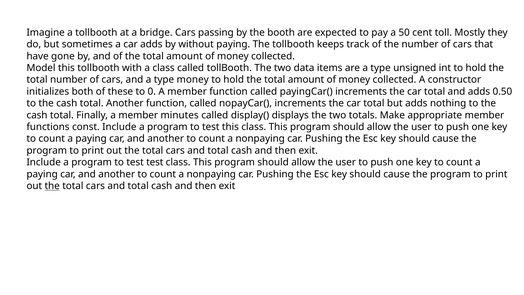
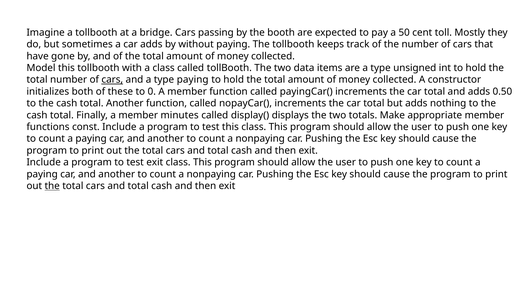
cars underline: none -> present (112, 80)
type money: money -> paying (193, 80)
test test: test -> exit (155, 162)
